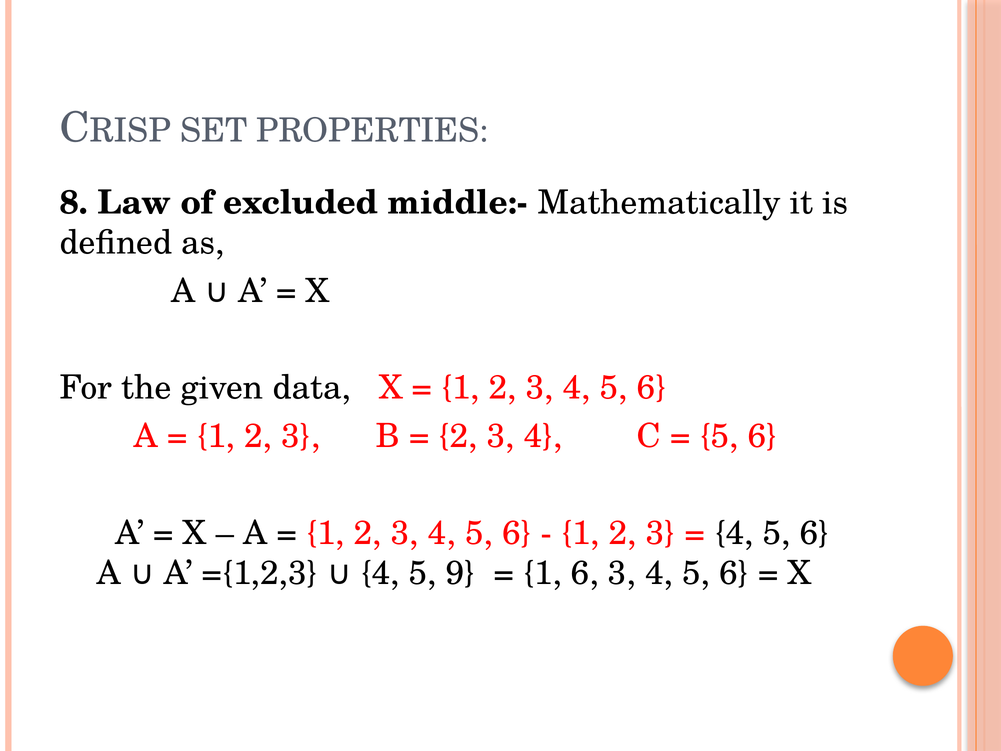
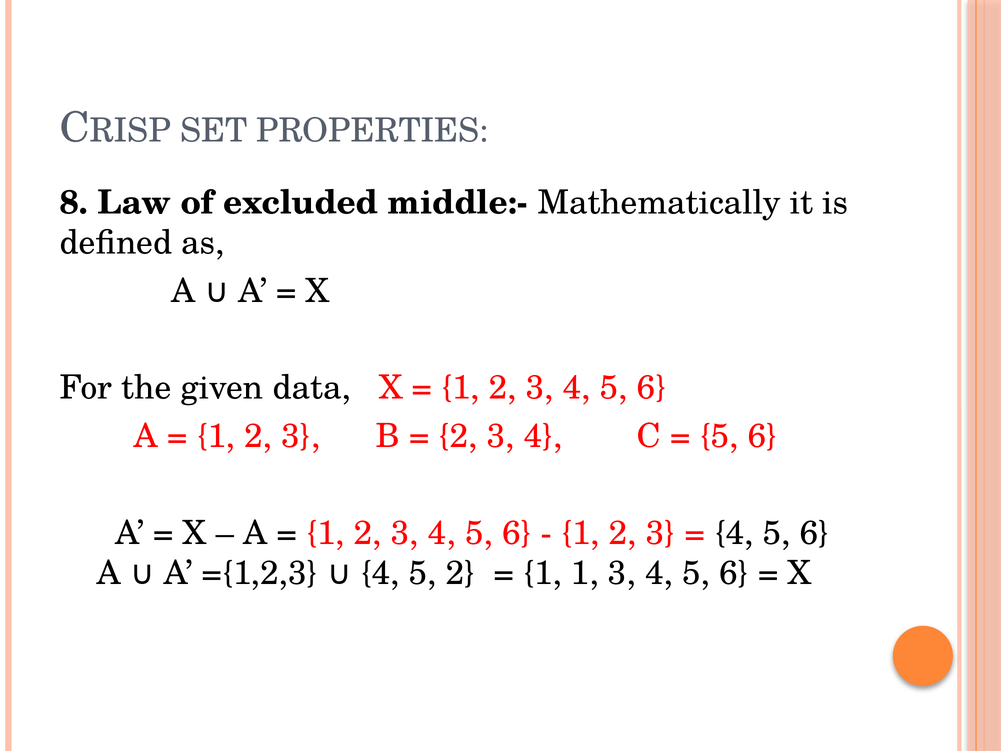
5 9: 9 -> 2 (461, 573)
1 6: 6 -> 1 (585, 573)
